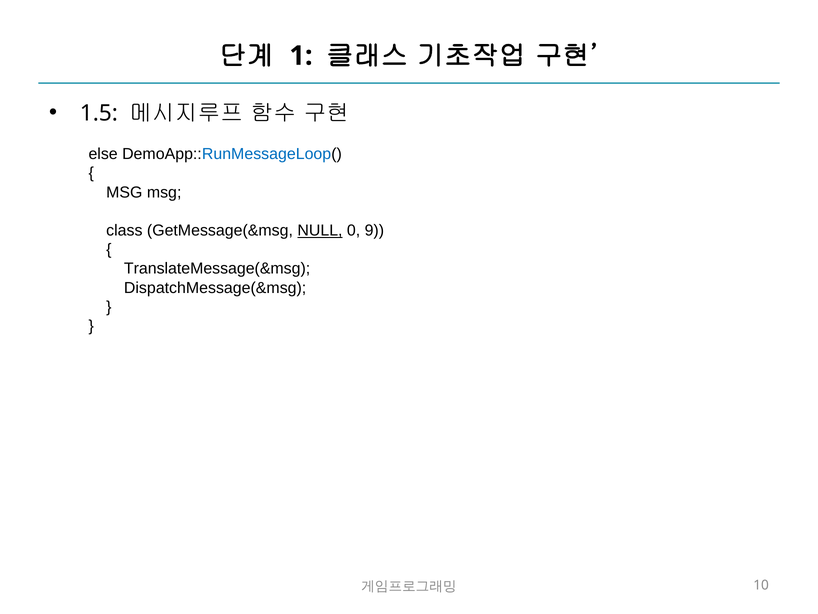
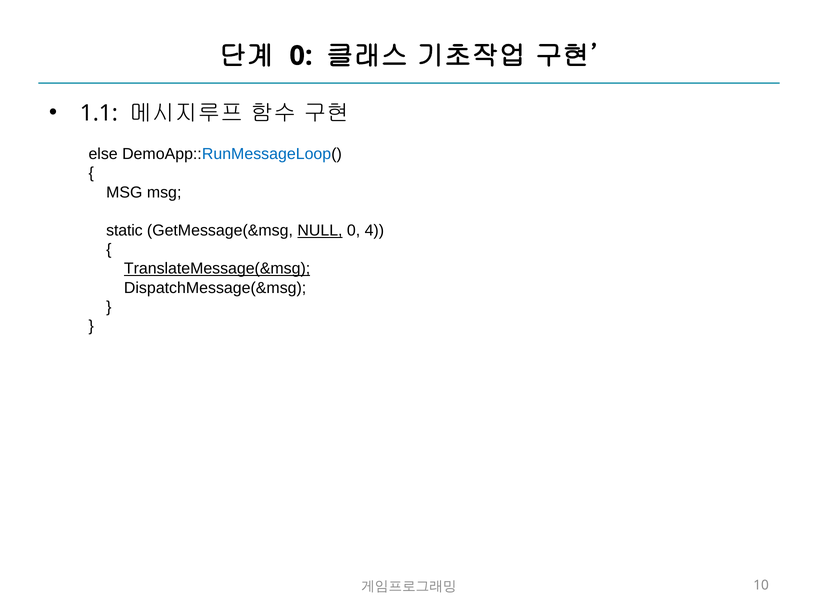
1: 1 -> 0 (301, 56)
1.5: 1.5 -> 1.1 (99, 113)
class: class -> static (124, 230)
9: 9 -> 4 (374, 230)
TranslateMessage(&msg underline: none -> present (217, 268)
